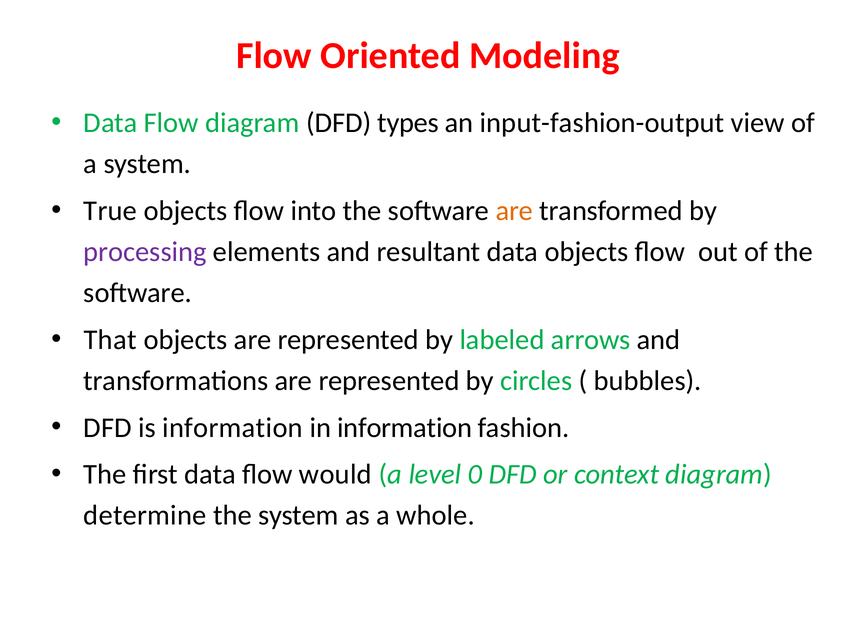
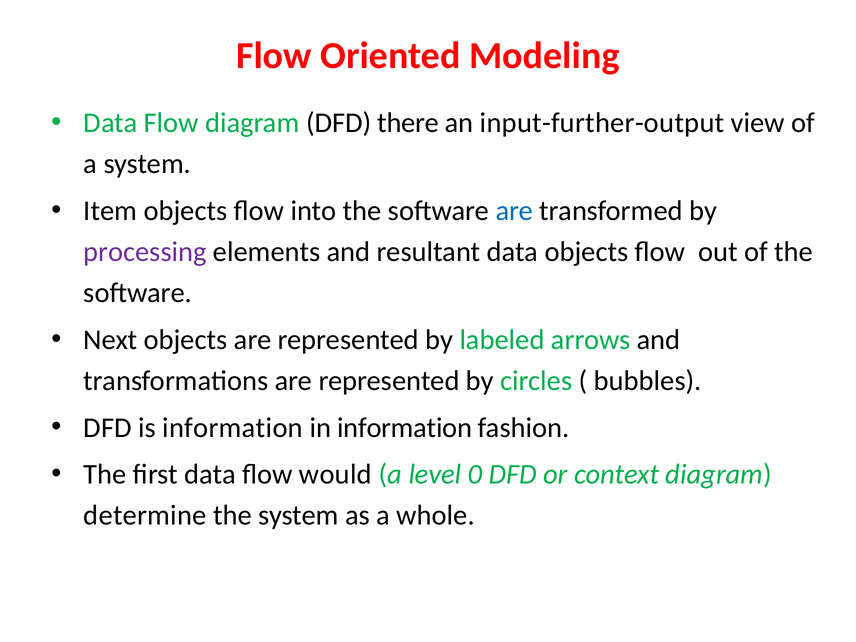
types: types -> there (408, 123)
input-fashion-output: input-fashion-output -> input-further-output (602, 123)
True: True -> Item (110, 211)
are colour: orange -> blue (514, 211)
That: That -> Next (110, 340)
